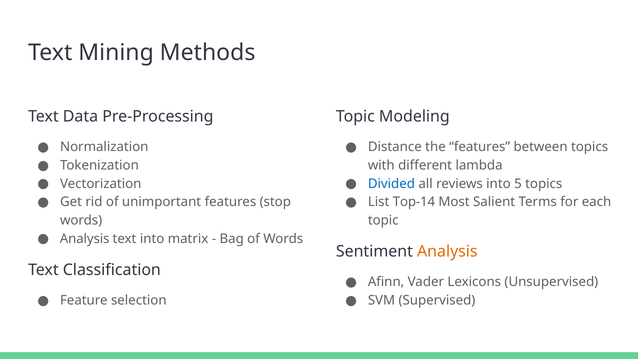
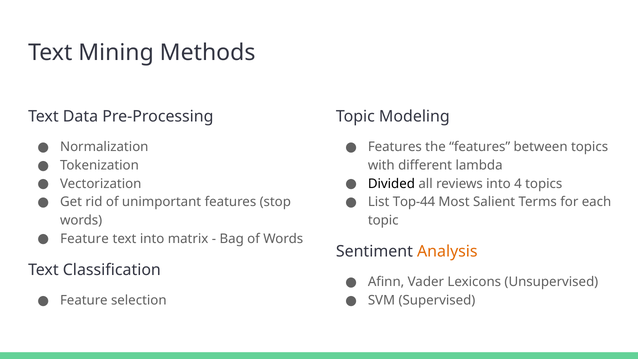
Distance: Distance -> Features (395, 147)
Divided colour: blue -> black (391, 184)
5: 5 -> 4 (518, 184)
Top-14: Top-14 -> Top-44 (414, 202)
Analysis: Analysis -> Feature (85, 239)
